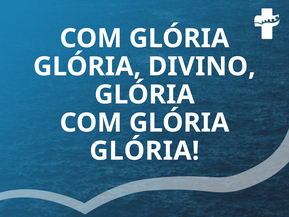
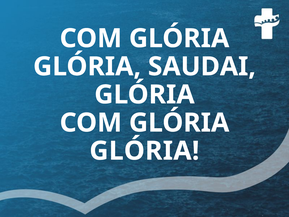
DIVINO: DIVINO -> SAUDAI (202, 66)
